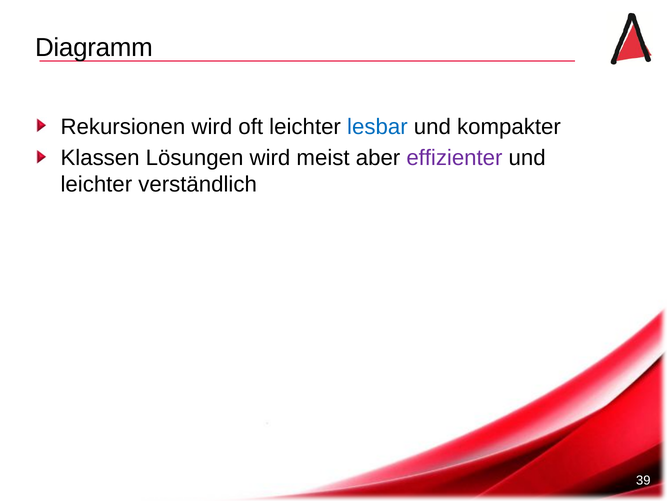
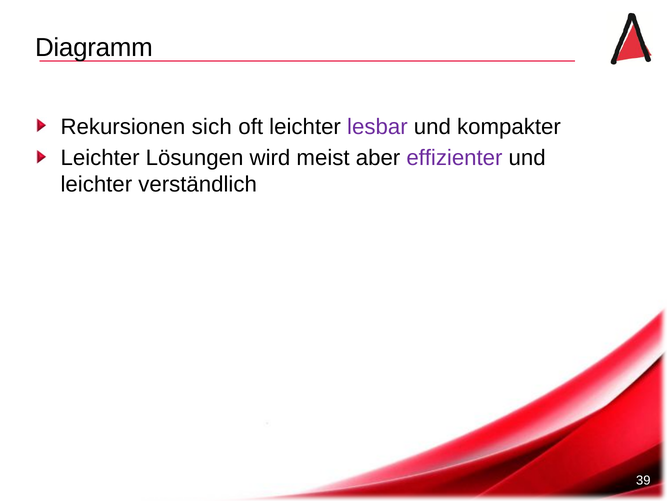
Rekursionen wird: wird -> sich (212, 127)
lesbar colour: blue -> purple (377, 127)
Klassen: Klassen -> Leichter (100, 158)
